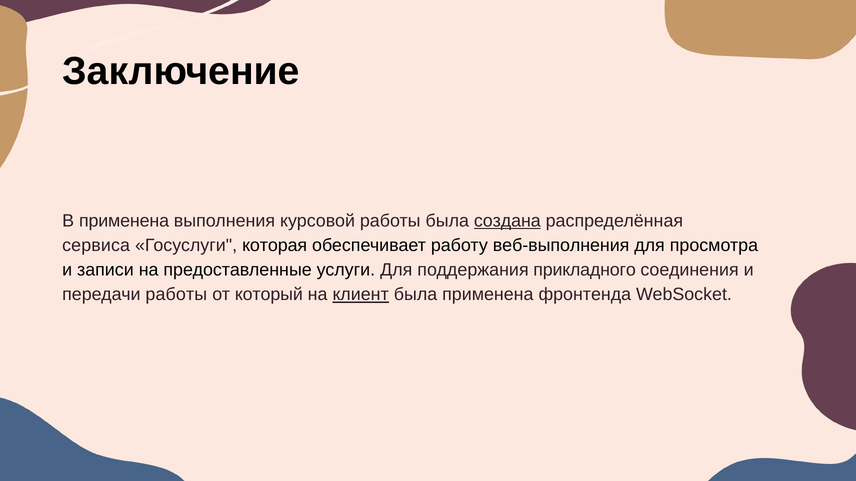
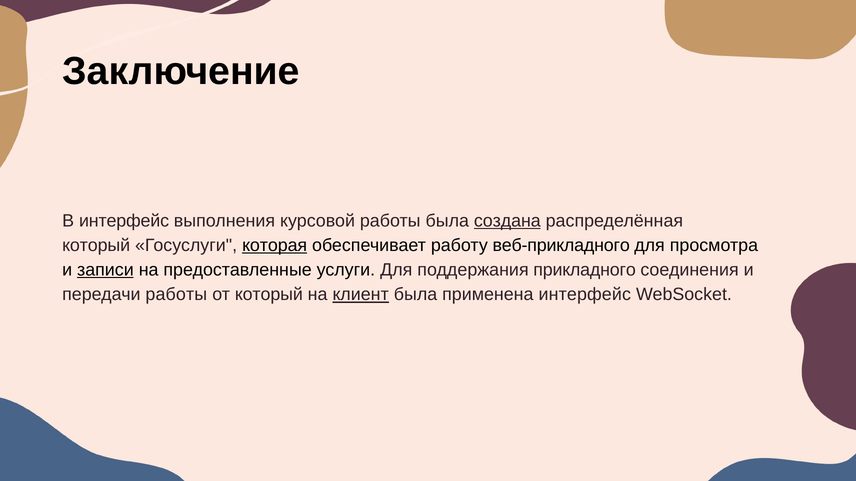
В применена: применена -> интерфейс (124, 221)
сервиса: сервиса -> который (96, 246)
которая underline: none -> present (275, 246)
веб-выполнения: веб-выполнения -> веб-прикладного (561, 246)
записи underline: none -> present (105, 270)
применена фронтенда: фронтенда -> интерфейс (585, 295)
